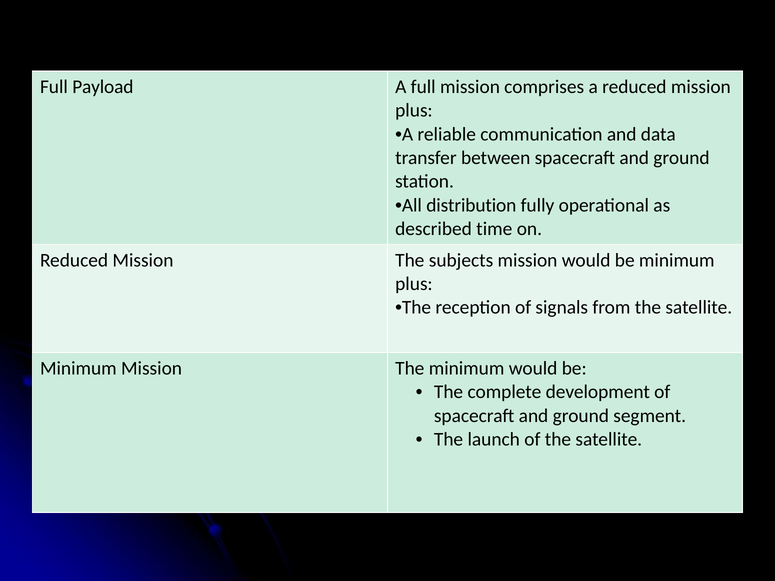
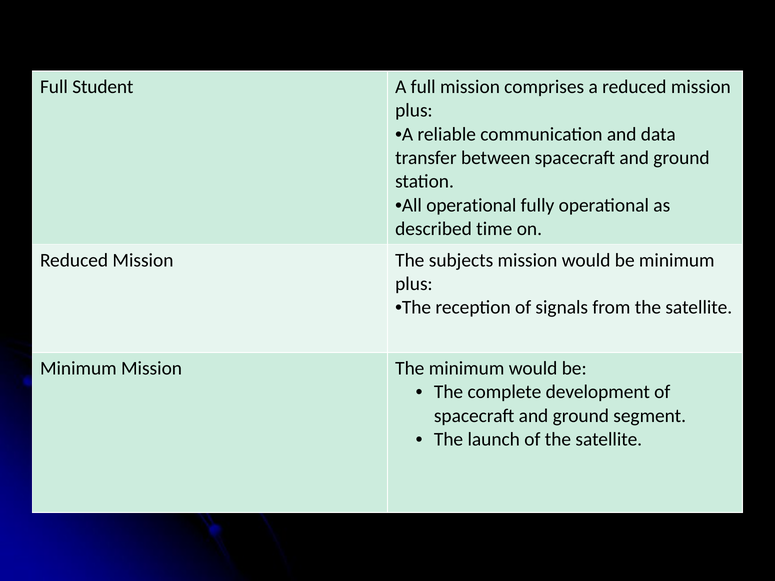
Payload: Payload -> Student (103, 87)
All distribution: distribution -> operational (471, 205)
